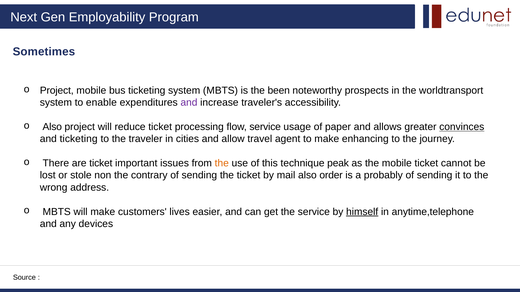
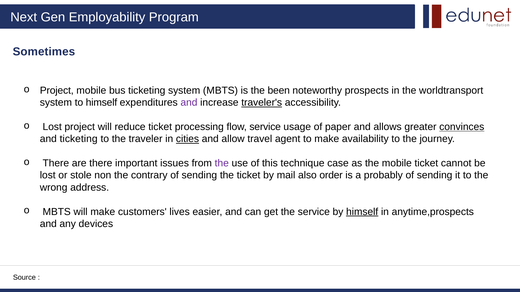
to enable: enable -> himself (102, 103)
traveler's underline: none -> present (262, 103)
Also: Also -> Lost (52, 127)
cities underline: none -> present (187, 139)
enhancing: enhancing -> availability (365, 139)
are ticket: ticket -> there (101, 163)
the colour: orange -> purple (222, 163)
peak: peak -> case (338, 163)
anytime,telephone: anytime,telephone -> anytime,prospects (433, 212)
